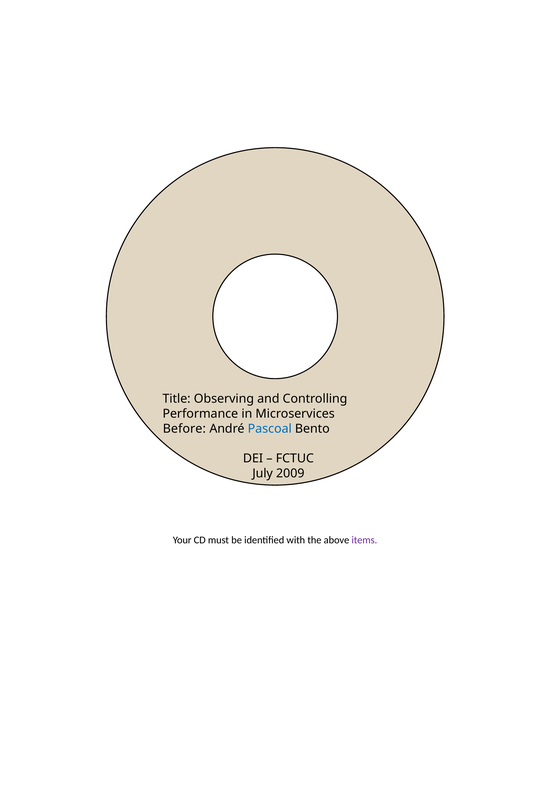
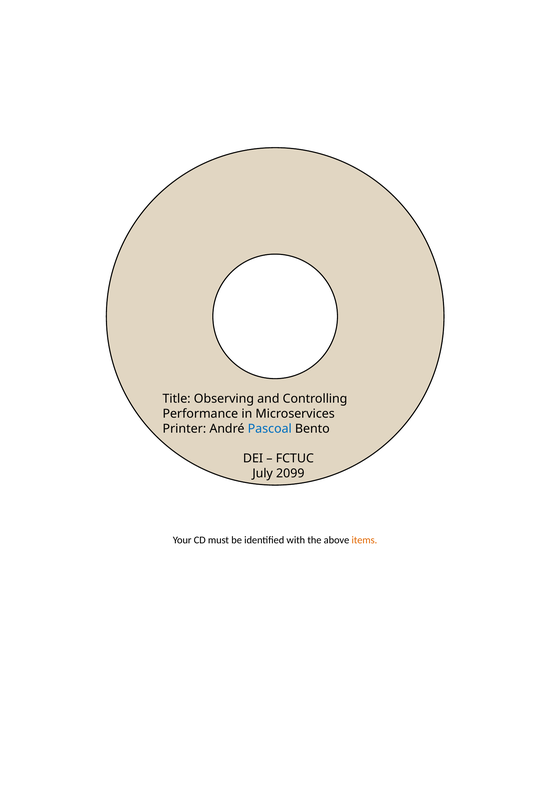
Before: Before -> Printer (184, 429)
2009: 2009 -> 2099 (290, 474)
items colour: purple -> orange (364, 540)
